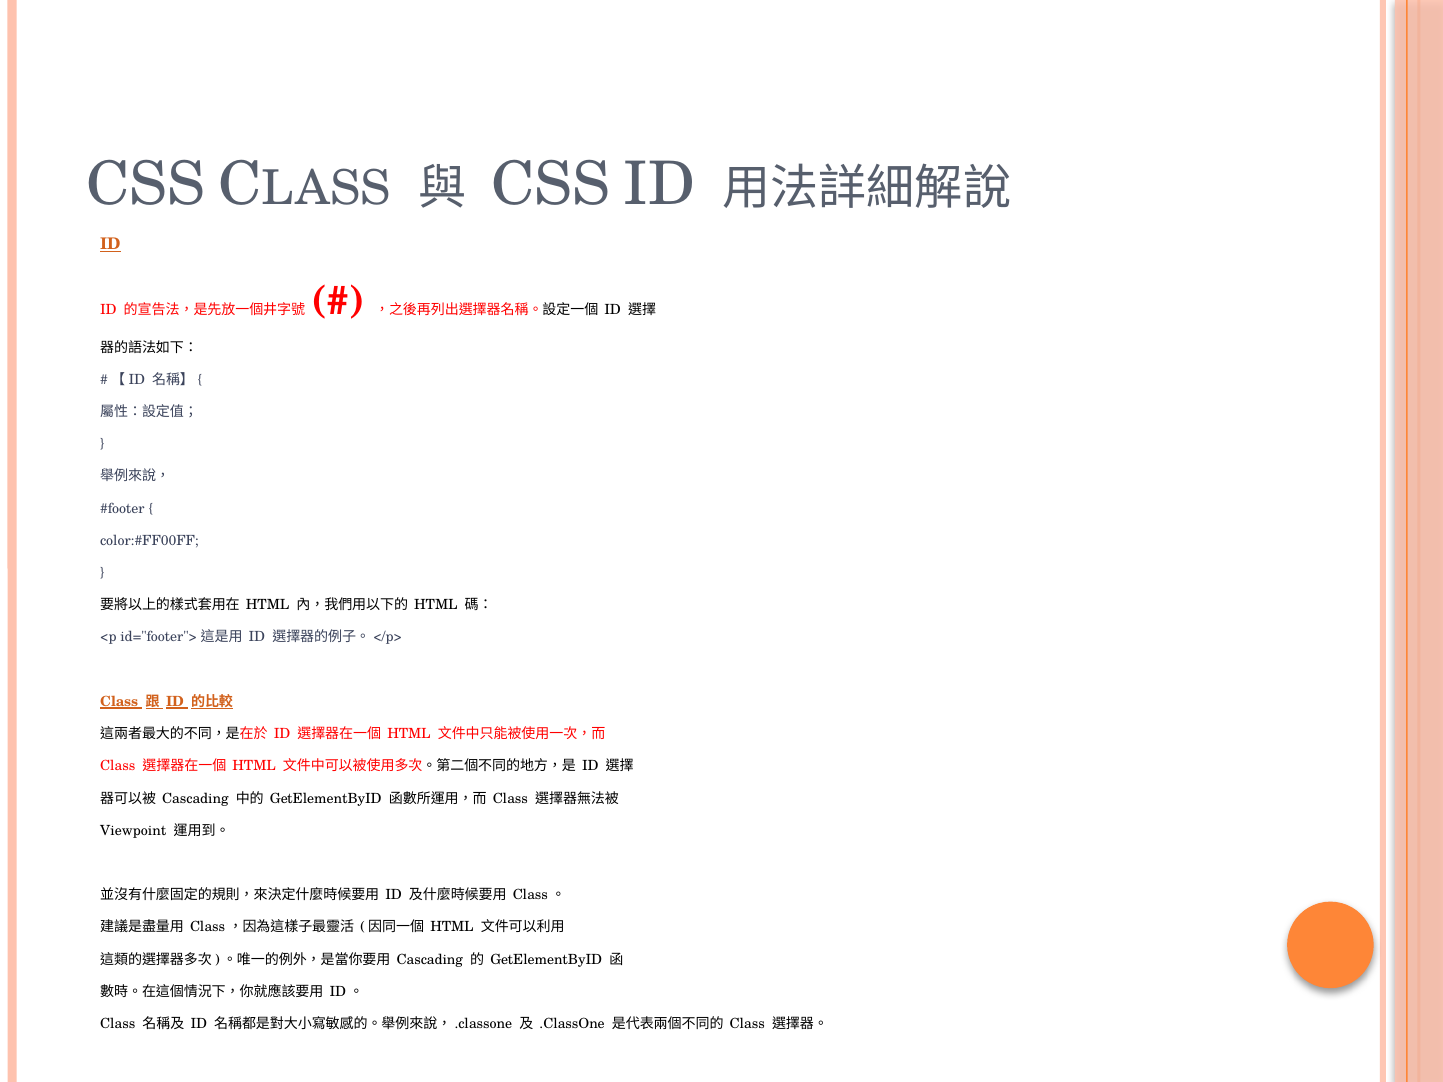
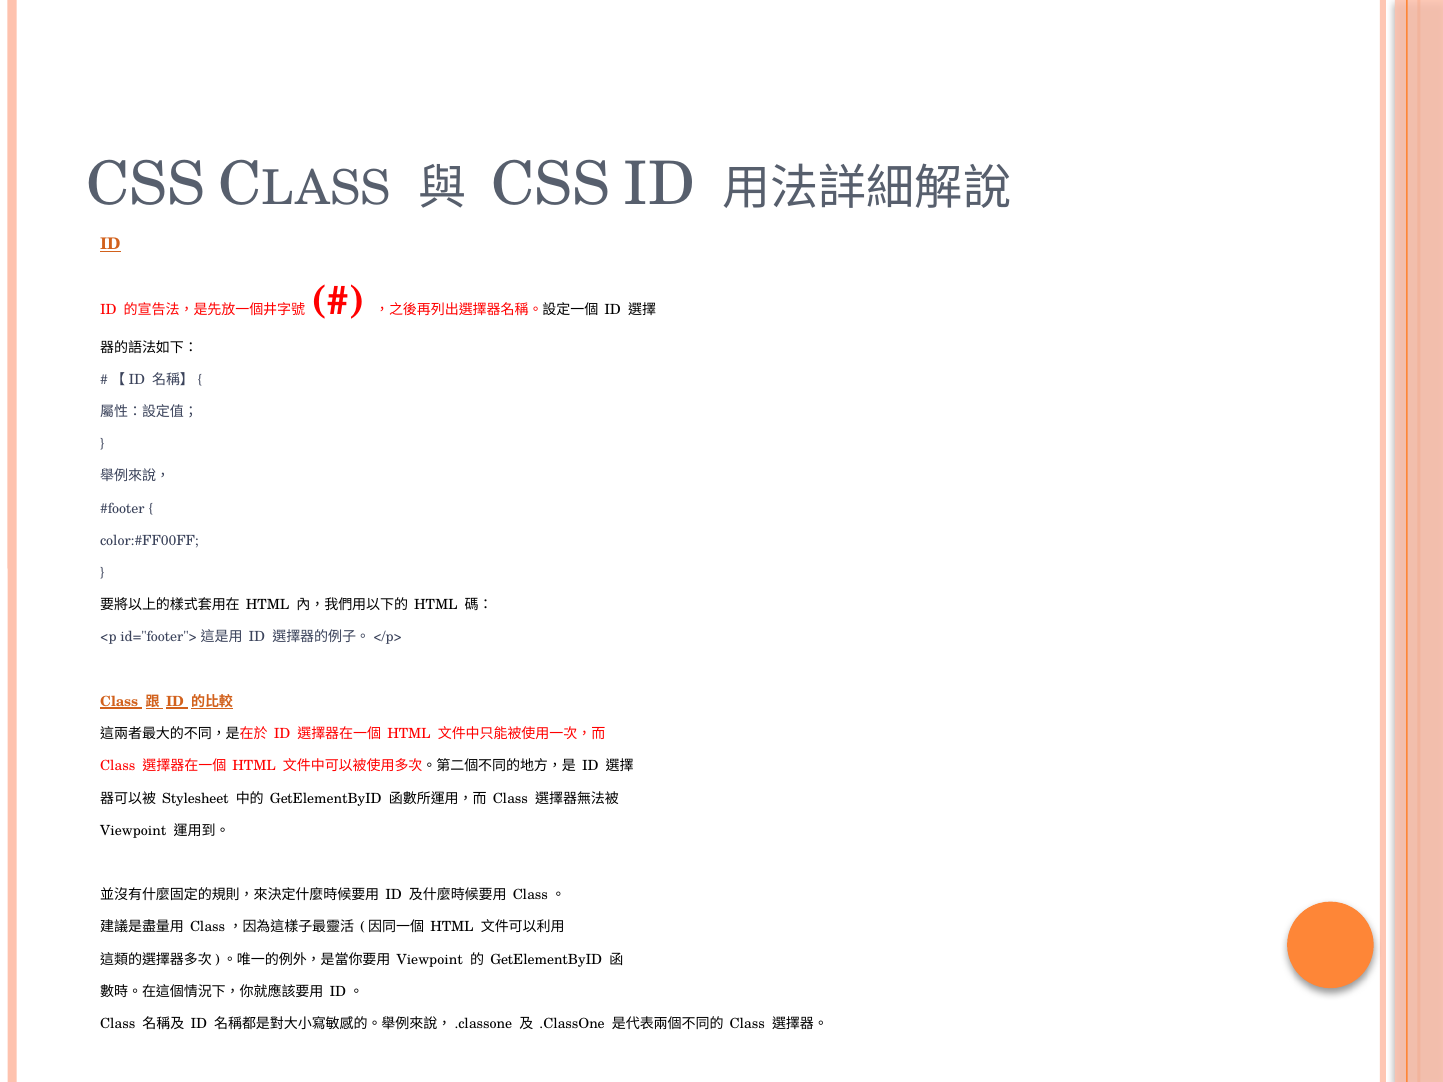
Cascading: Cascading -> Stylesheet (195, 799)
Cascading: Cascading -> Viewpoint (430, 960)
